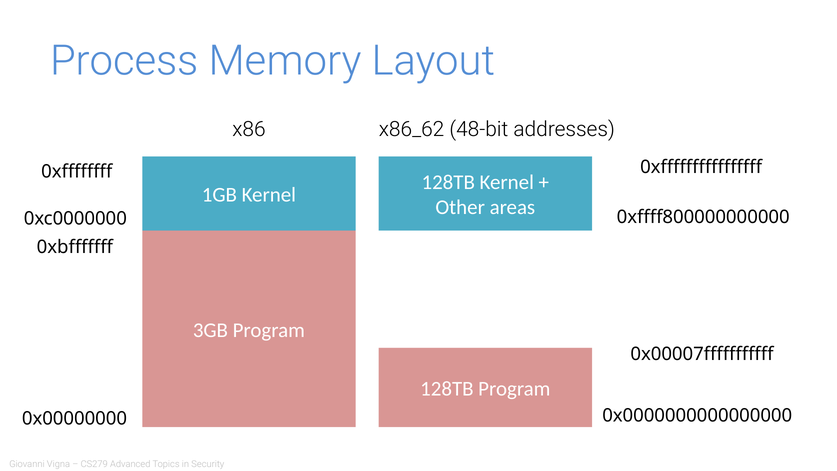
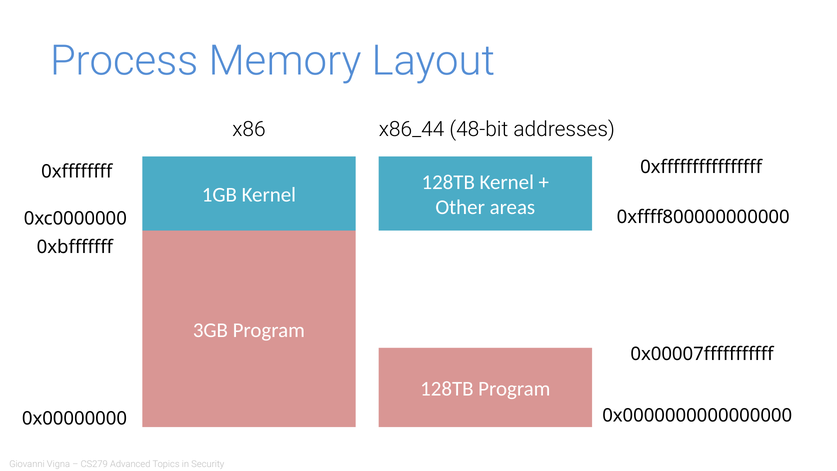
x86_62: x86_62 -> x86_44 (412, 129)
